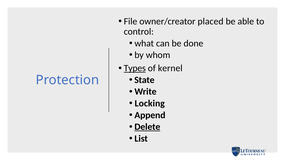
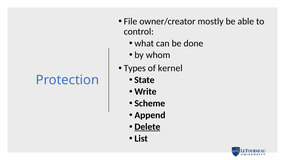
placed: placed -> mostly (211, 21)
Types underline: present -> none (135, 68)
Locking: Locking -> Scheme (150, 104)
